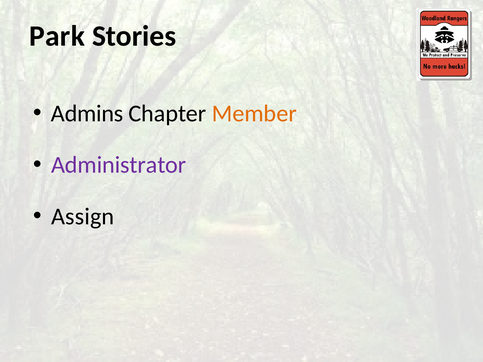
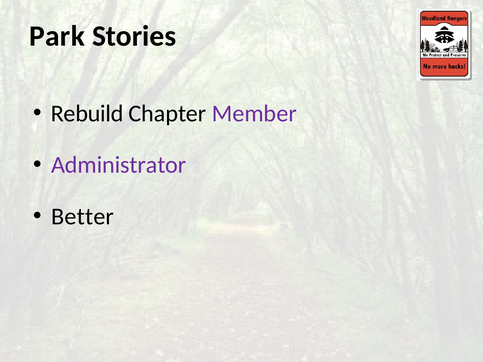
Admins: Admins -> Rebuild (87, 114)
Member colour: orange -> purple (254, 114)
Assign: Assign -> Better (83, 217)
